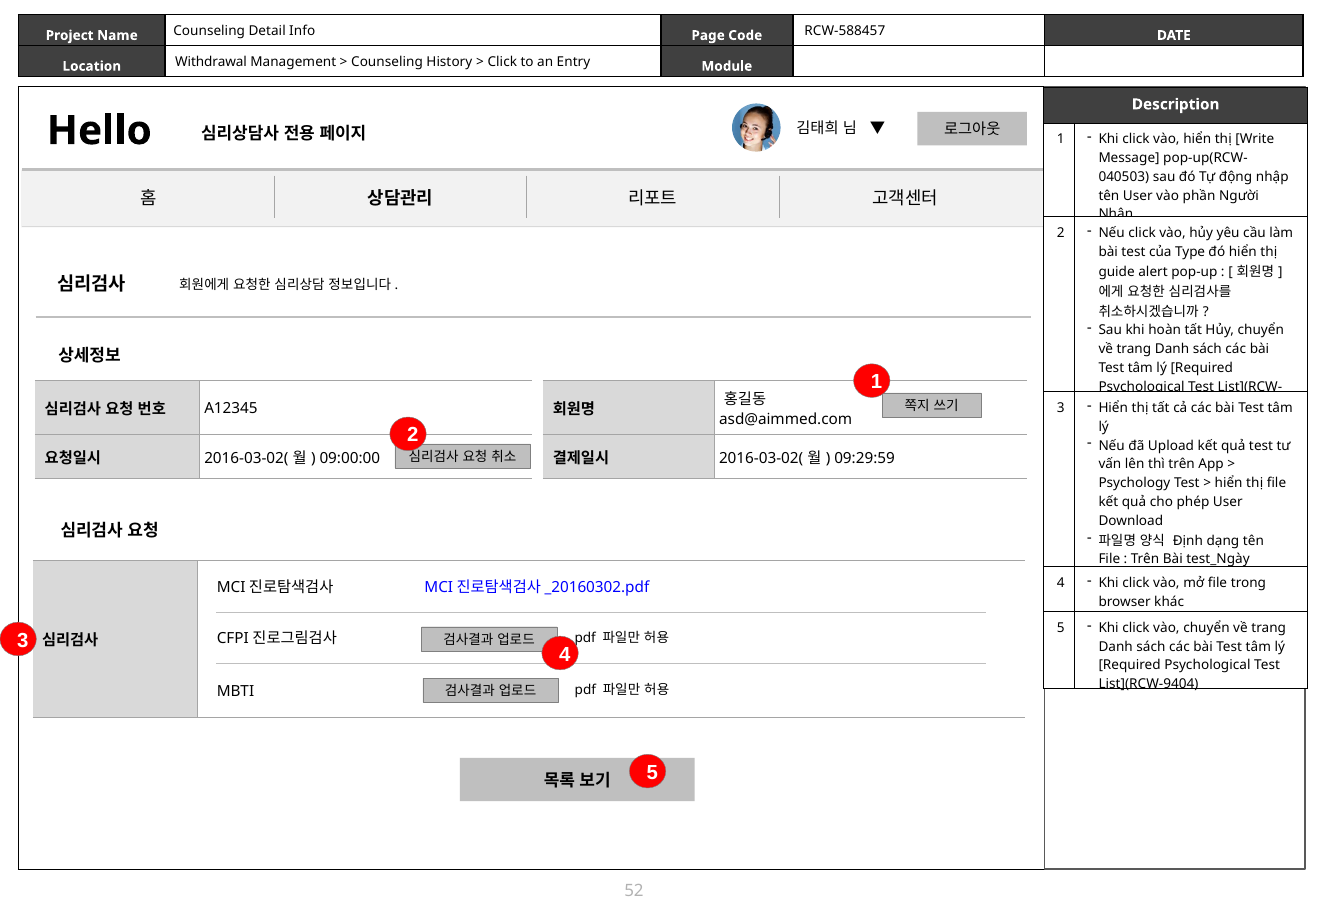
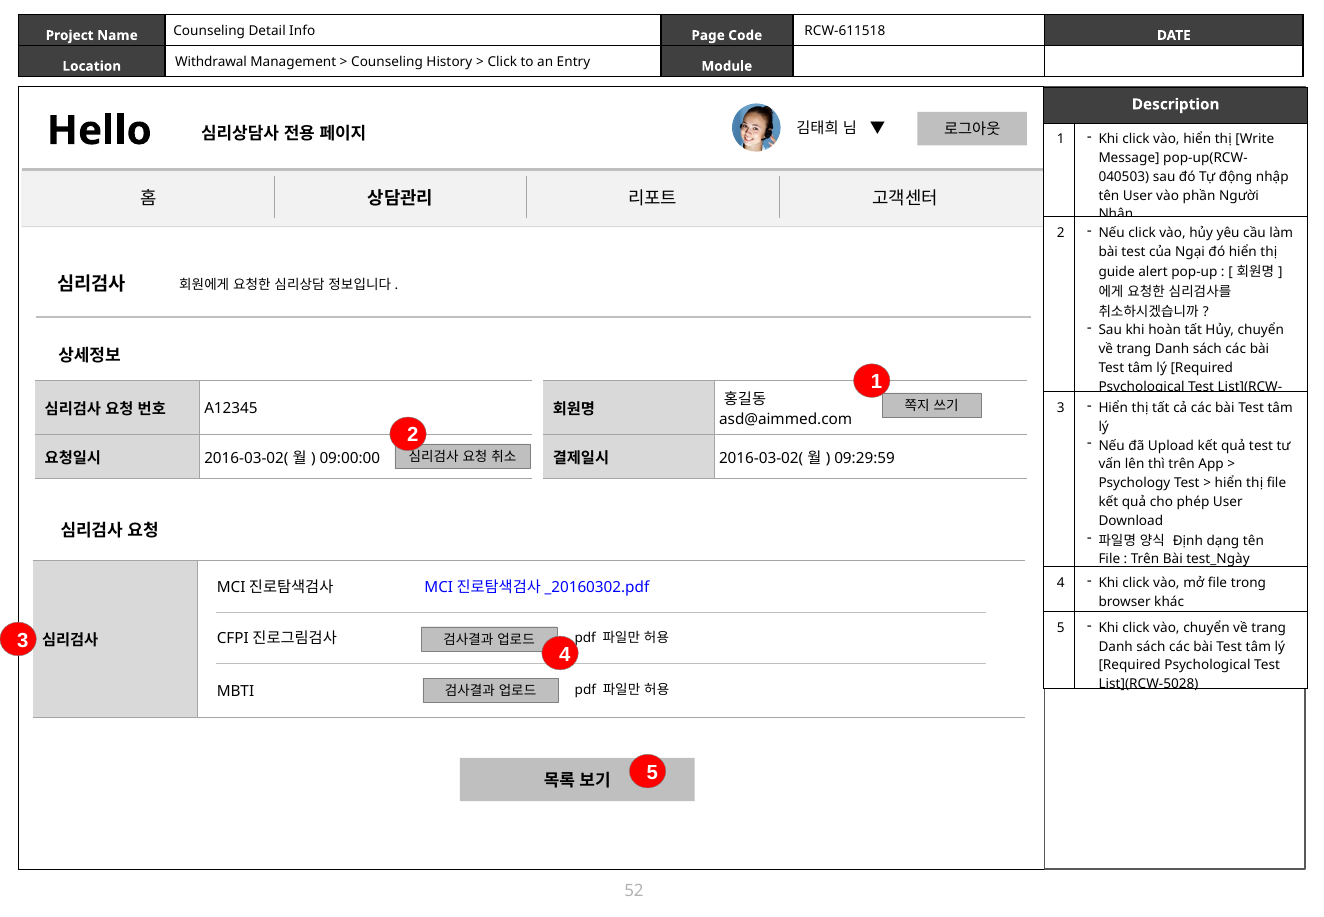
RCW-588457: RCW-588457 -> RCW-611518 (845, 31)
Type: Type -> Ngại (1190, 252)
List](RCW-9404: List](RCW-9404 -> List](RCW-5028 (1149, 684)
